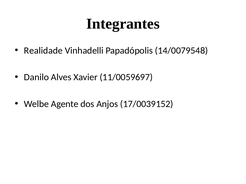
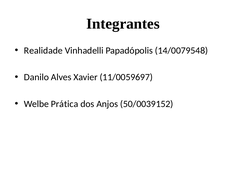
Agente: Agente -> Prática (65, 104)
17/0039152: 17/0039152 -> 50/0039152 (147, 104)
